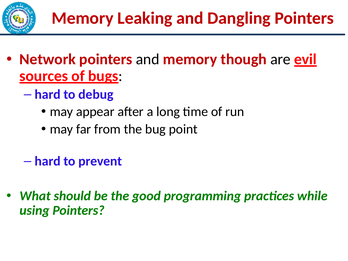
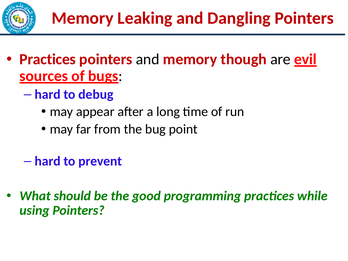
Network: Network -> Practices (48, 59)
